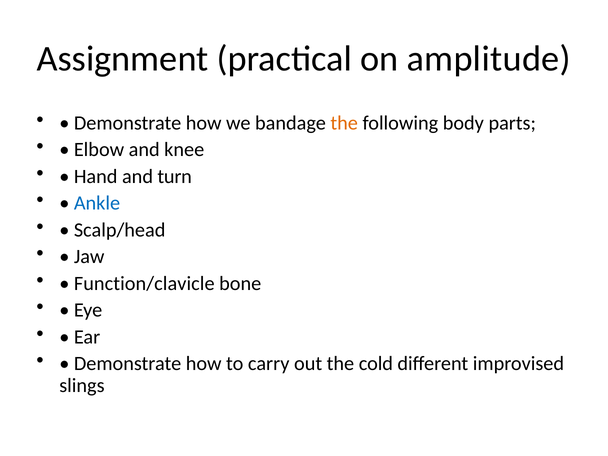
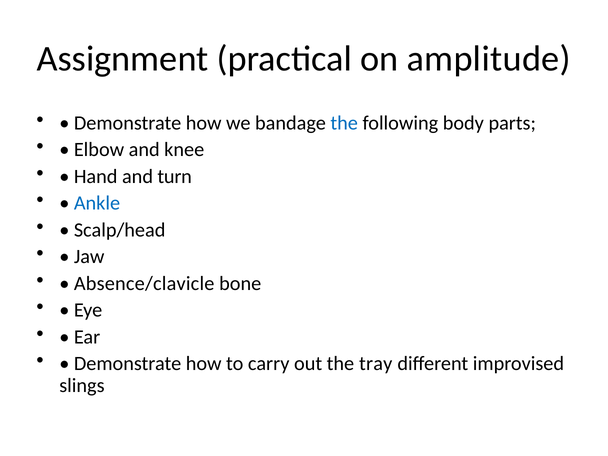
the colour: orange -> blue (344, 123)
Function/clavicle: Function/clavicle -> Absence/clavicle (144, 283)
cold: cold -> tray (376, 364)
